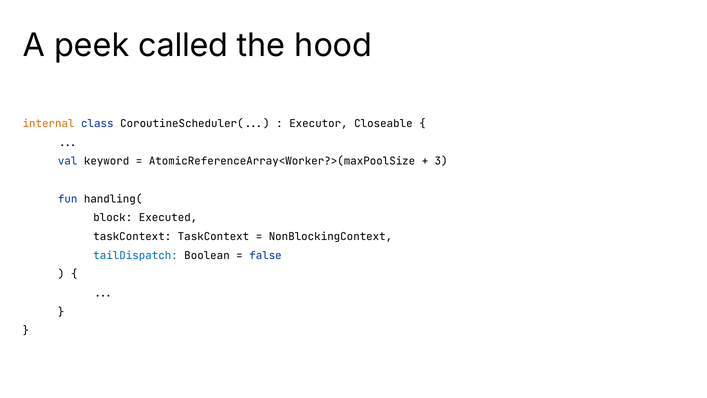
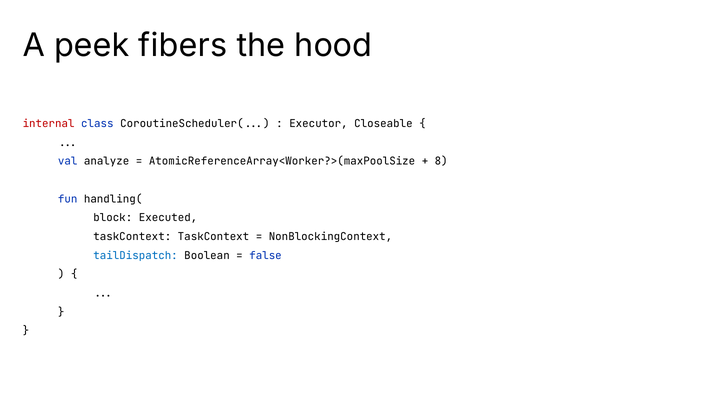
called: called -> fibers (183, 45)
internal colour: orange -> red (49, 124)
keyword: keyword -> analyze (107, 161)
3: 3 -> 8 (441, 161)
